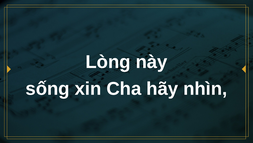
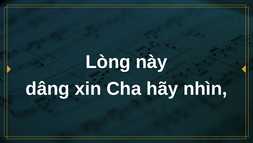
sống: sống -> dâng (48, 88)
